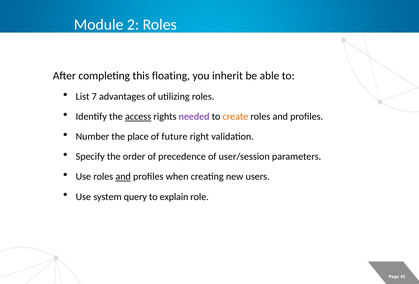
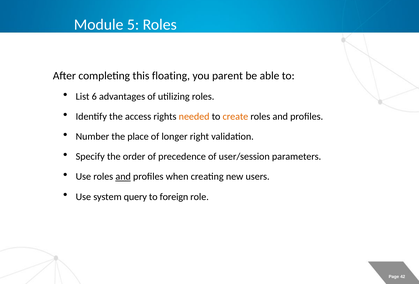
2: 2 -> 5 (133, 25)
inherit: inherit -> parent (228, 76)
7: 7 -> 6 (94, 97)
access underline: present -> none (138, 117)
needed colour: purple -> orange (194, 117)
future: future -> longer (175, 137)
explain: explain -> foreign (174, 197)
